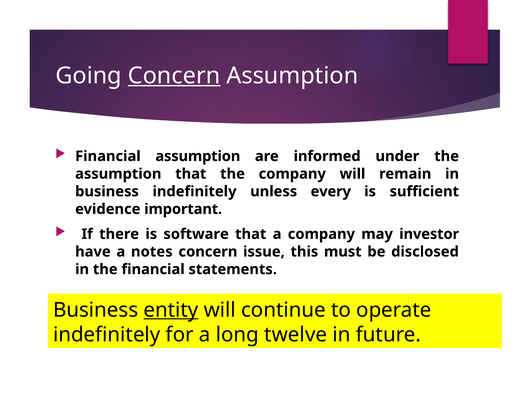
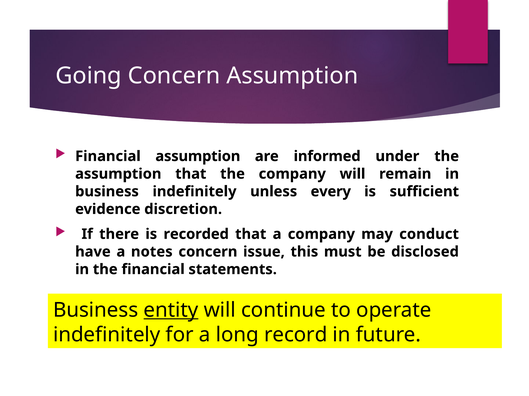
Concern underline: present -> none (174, 76)
important: important -> discretion (183, 209)
software: software -> recorded (196, 235)
investor: investor -> conduct (429, 235)
twelve: twelve -> record (296, 335)
